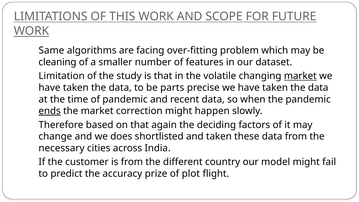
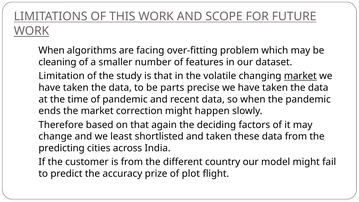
Same: Same -> When (52, 50)
ends underline: present -> none (50, 111)
does: does -> least (121, 136)
necessary: necessary -> predicting (62, 148)
